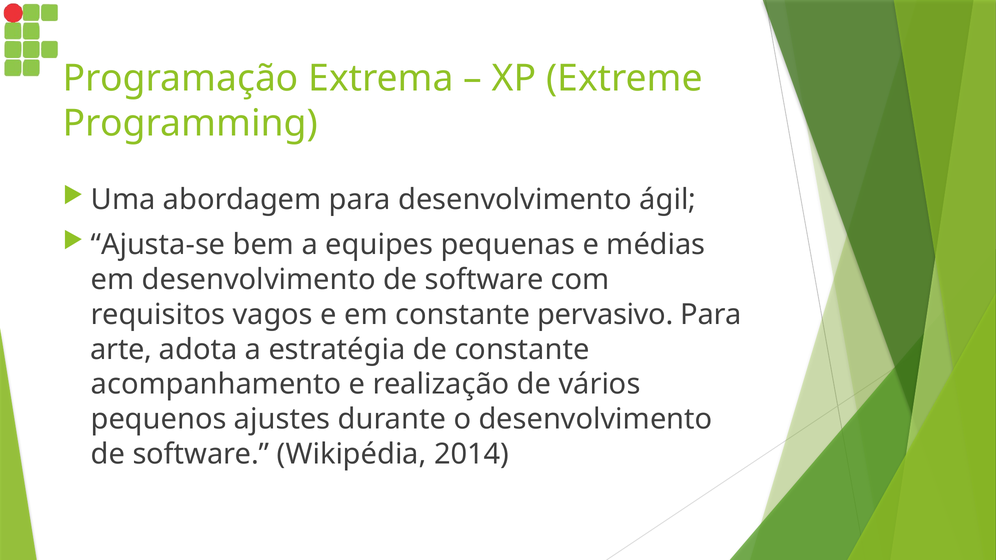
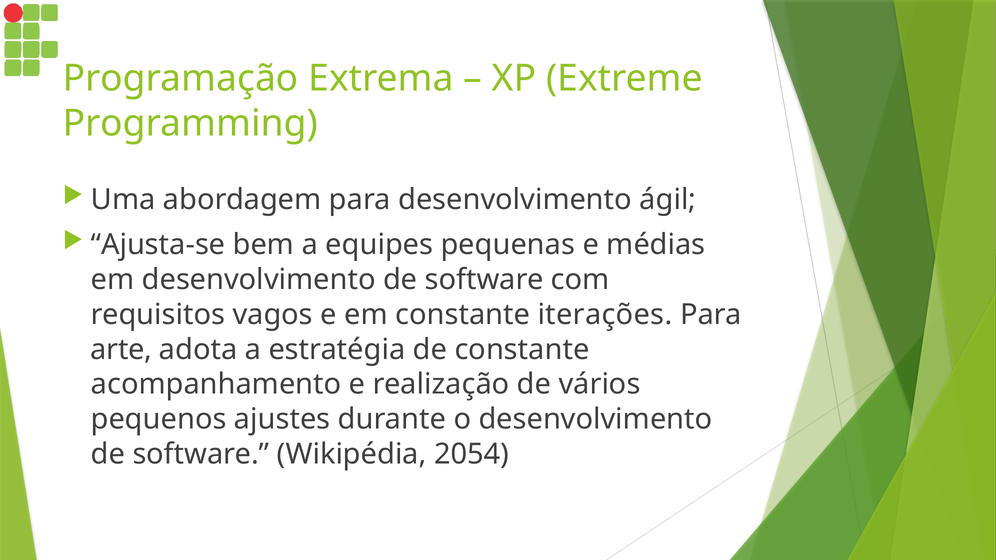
pervasivo: pervasivo -> iterações (605, 315)
2014: 2014 -> 2054 (472, 454)
